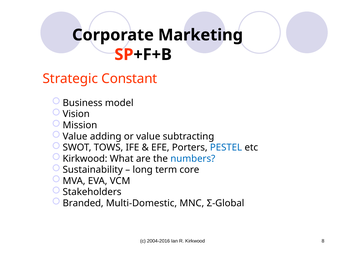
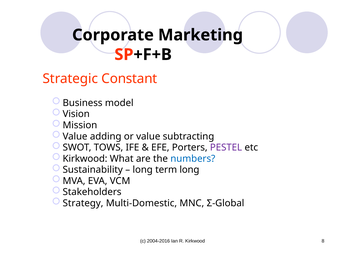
PESTEL colour: blue -> purple (226, 147)
term core: core -> long (189, 170)
Branded: Branded -> Strategy (83, 203)
